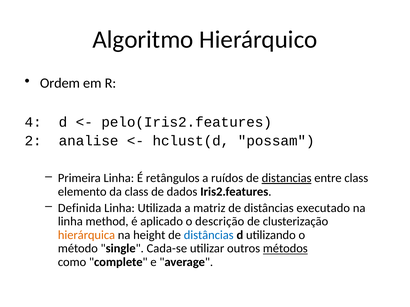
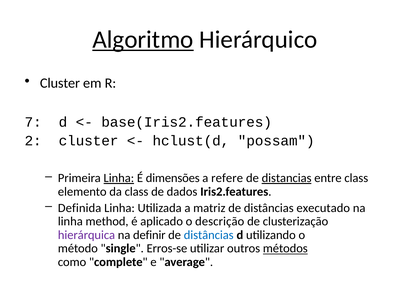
Algoritmo underline: none -> present (143, 40)
Ordem: Ordem -> Cluster (60, 83)
4: 4 -> 7 (33, 122)
pelo(Iris2.features: pelo(Iris2.features -> base(Iris2.features (187, 122)
2 analise: analise -> cluster (89, 141)
Linha underline: none -> present (119, 178)
retângulos: retângulos -> dimensões (173, 178)
ruídos: ruídos -> refere (227, 178)
hierárquica colour: orange -> purple (86, 235)
height: height -> definir (149, 235)
Cada-se: Cada-se -> Erros-se (167, 249)
